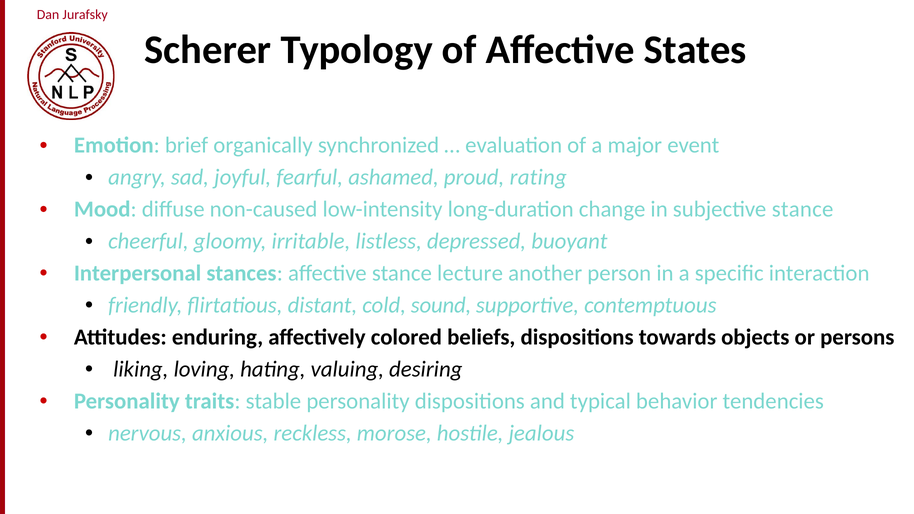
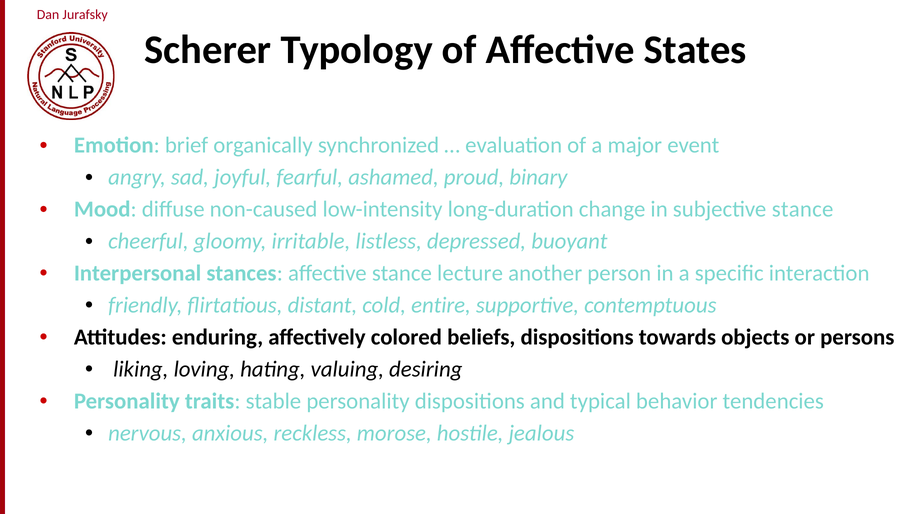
rating: rating -> binary (538, 177)
sound: sound -> entire (441, 305)
